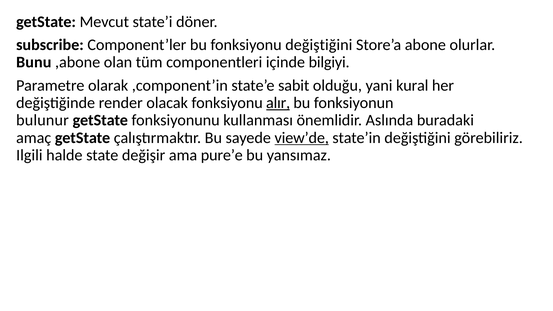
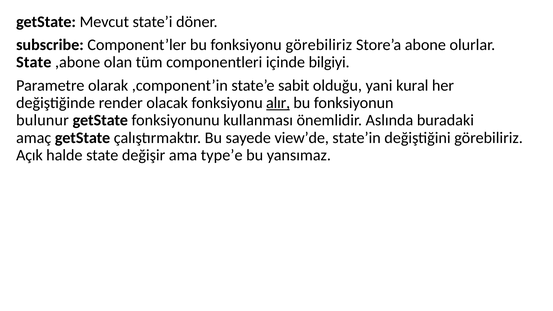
fonksiyonu değiştiğini: değiştiğini -> görebiliriz (319, 45)
Bunu: Bunu -> State (34, 62)
view’de underline: present -> none (302, 138)
Ilgili: Ilgili -> Açık (29, 155)
pure’e: pure’e -> type’e (222, 155)
